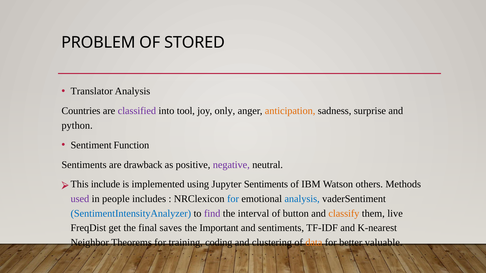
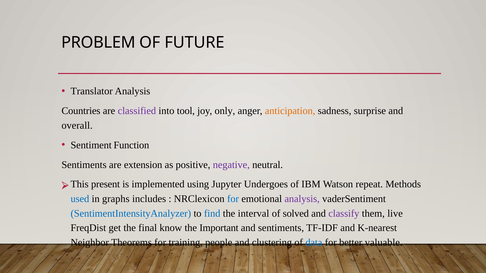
STORED: STORED -> FUTURE (194, 43)
python: python -> overall (77, 126)
drawback: drawback -> extension (143, 165)
include: include -> present (106, 185)
Jupyter Sentiments: Sentiments -> Undergoes (266, 185)
others: others -> repeat (369, 185)
used colour: purple -> blue (80, 199)
people: people -> graphs (116, 199)
analysis colour: blue -> purple (302, 199)
find colour: purple -> blue (212, 214)
button: button -> solved (296, 214)
classify colour: orange -> purple (344, 214)
saves: saves -> know (171, 228)
coding: coding -> people (219, 243)
data colour: orange -> blue (314, 243)
